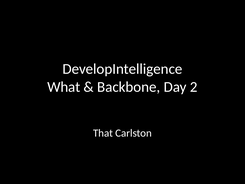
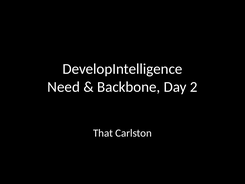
What: What -> Need (64, 87)
